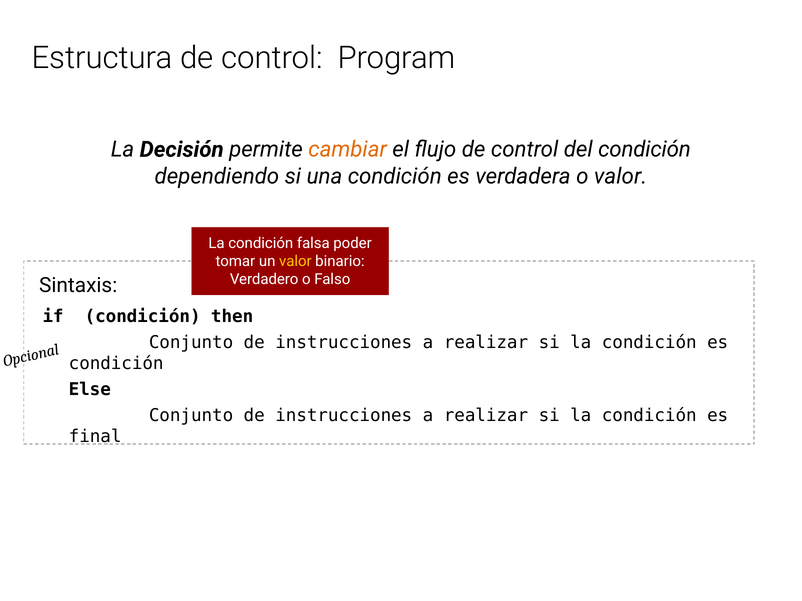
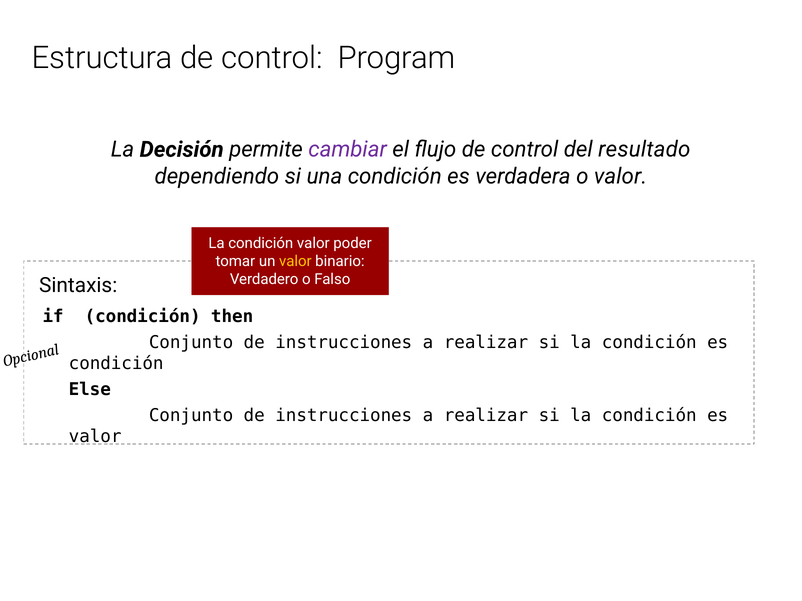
cambiar colour: orange -> purple (348, 150)
del condición: condición -> resultado (644, 150)
condición falsa: falsa -> valor (313, 243)
final: final -> valor (95, 437)
